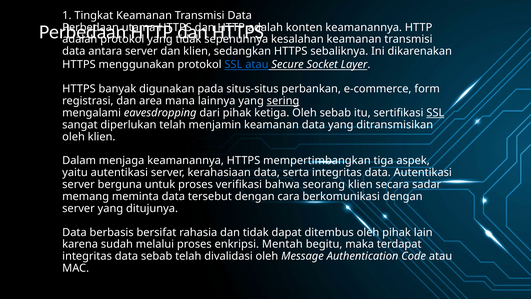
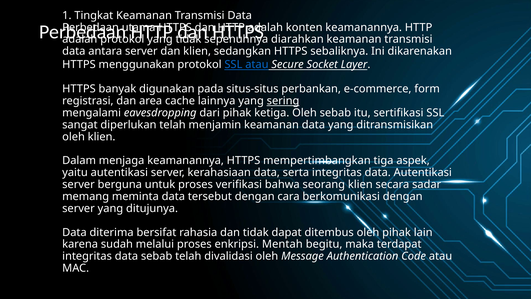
kesalahan: kesalahan -> diarahkan (297, 39)
mana: mana -> cache (180, 101)
SSL underline: present -> none (435, 113)
berbasis: berbasis -> diterima (112, 232)
